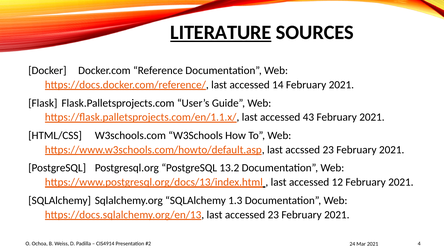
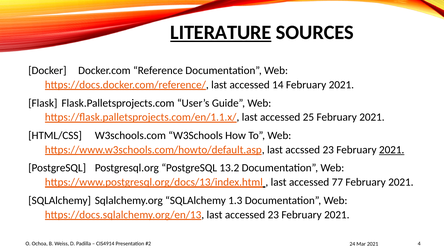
43: 43 -> 25 (308, 117)
2021 underline: none -> present (392, 150)
12: 12 -> 77 (337, 182)
